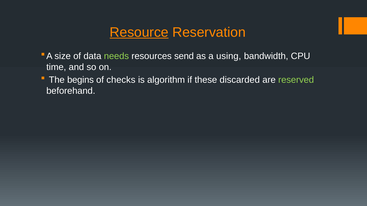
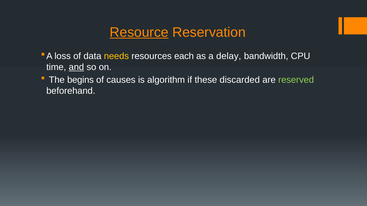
size: size -> loss (63, 56)
needs colour: light green -> yellow (116, 56)
send: send -> each (184, 56)
using: using -> delay (229, 56)
and underline: none -> present (76, 67)
checks: checks -> causes (121, 80)
